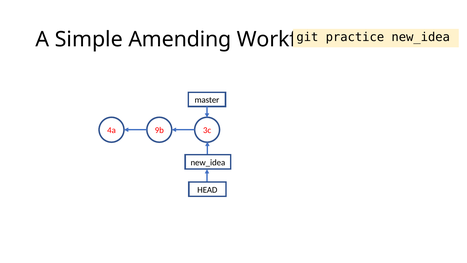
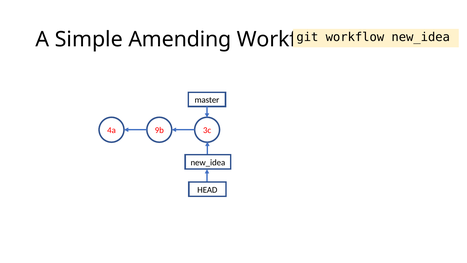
practice: practice -> workflow (355, 37)
